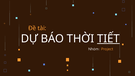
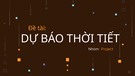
TIẾT underline: present -> none (108, 39)
